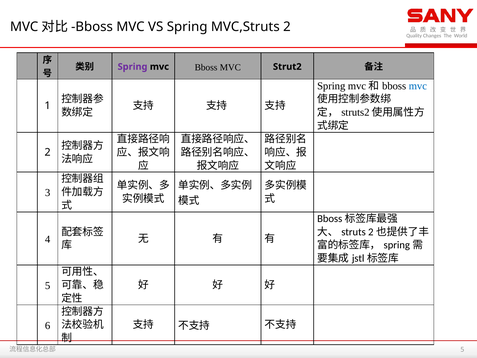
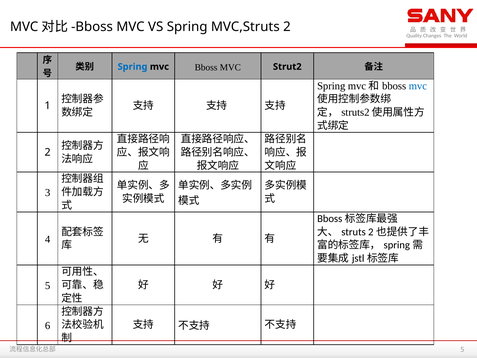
Spring colour: purple -> blue (133, 67)
